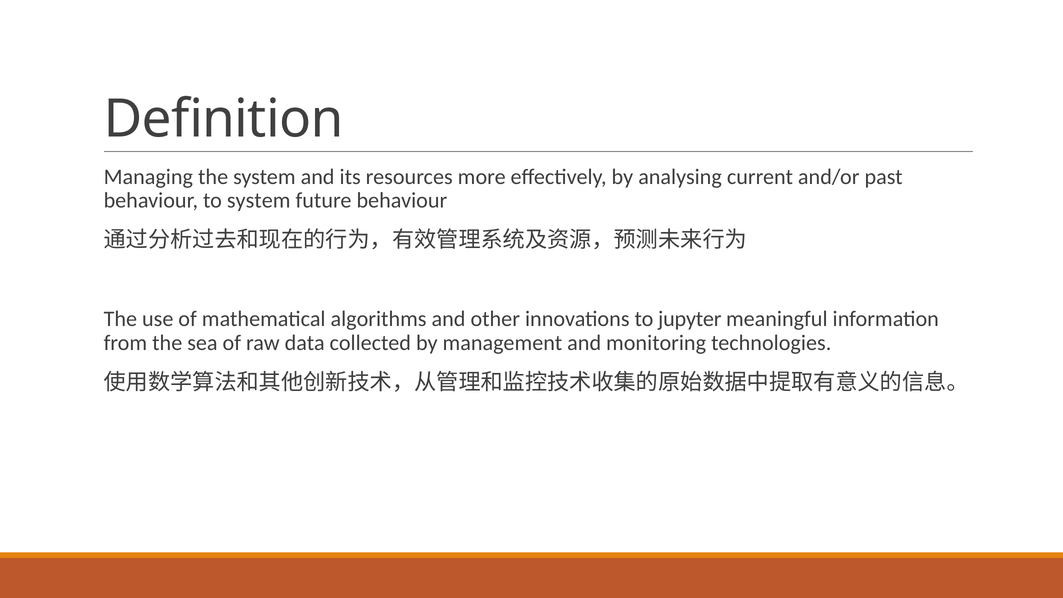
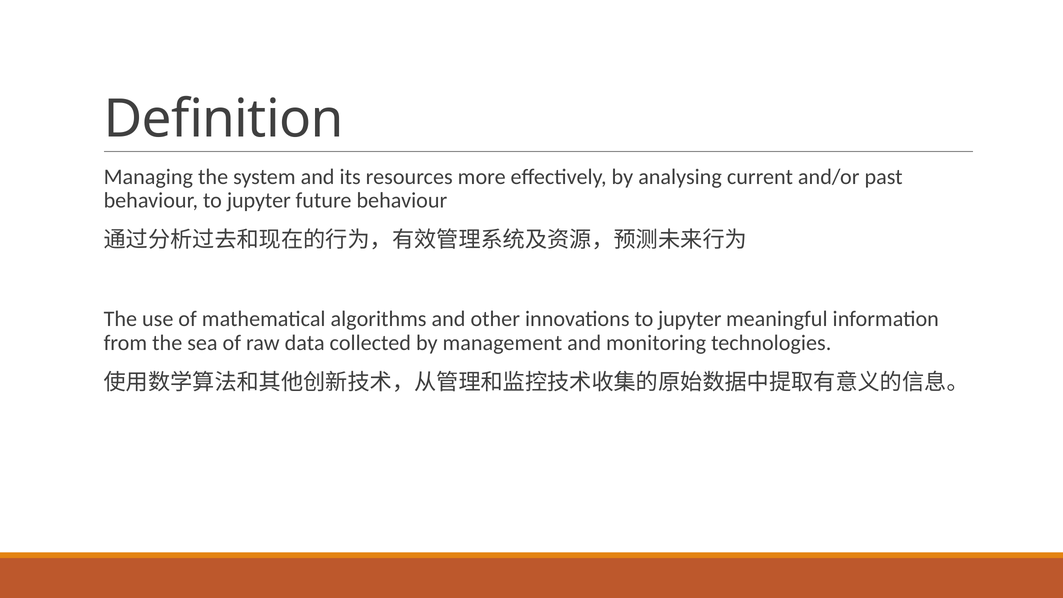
behaviour to system: system -> jupyter (259, 201)
